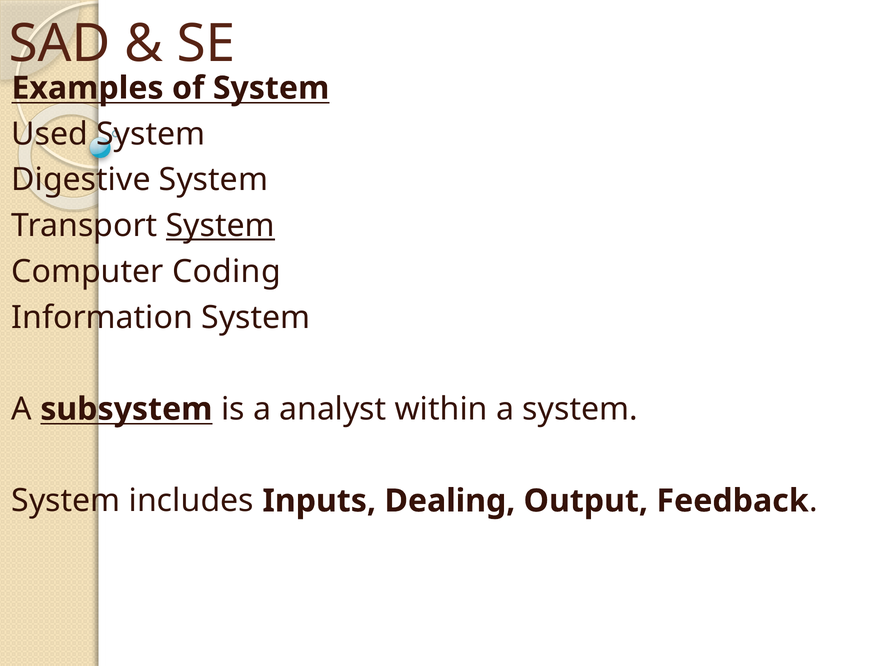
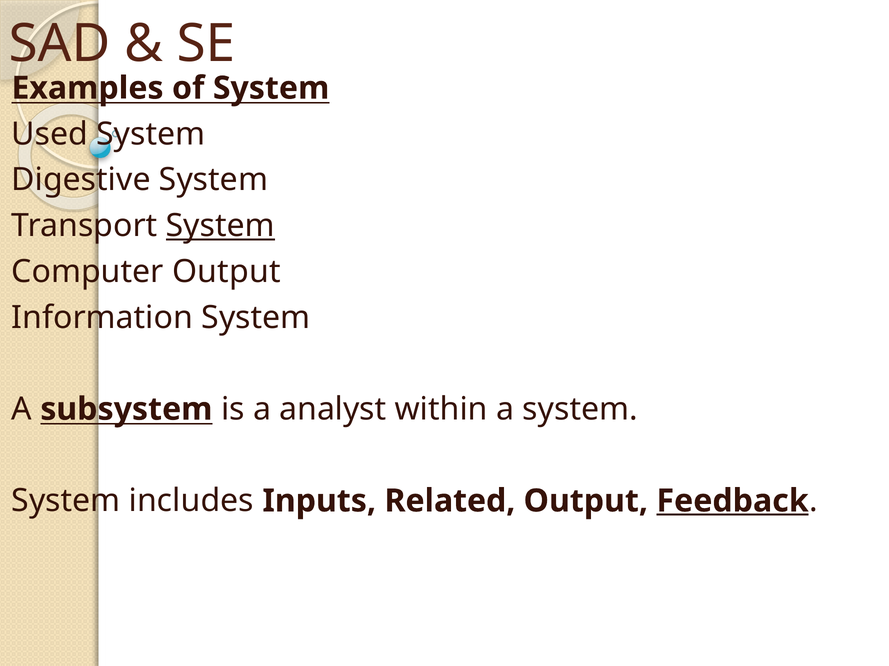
Computer Coding: Coding -> Output (226, 272)
Dealing: Dealing -> Related (450, 501)
Feedback underline: none -> present (733, 501)
